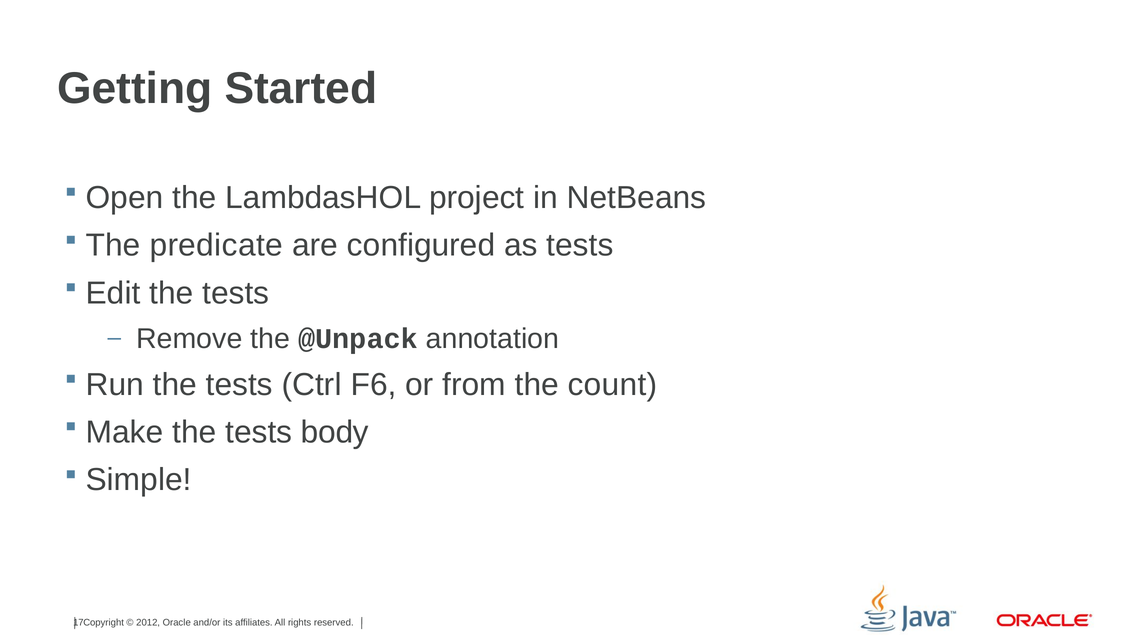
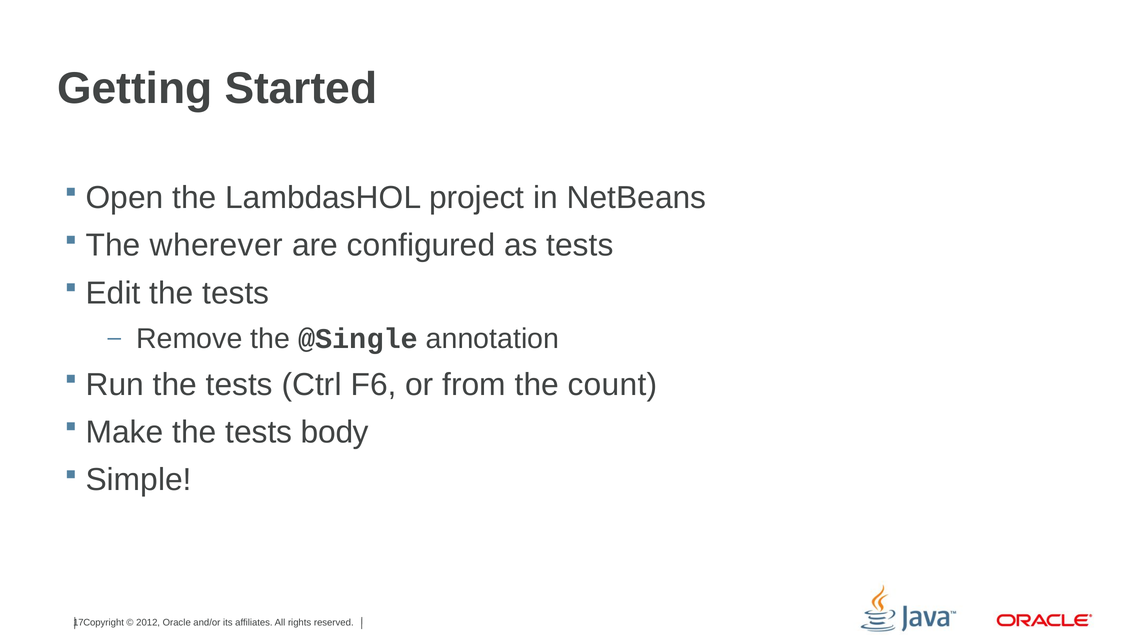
predicate: predicate -> wherever (216, 245)
@Unpack: @Unpack -> @Single (358, 339)
